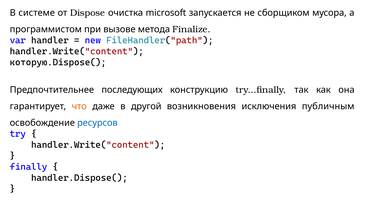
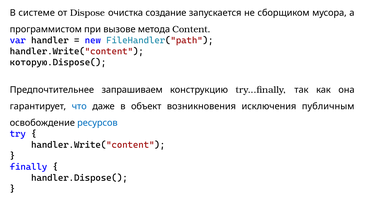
microsoft: microsoft -> создание (166, 13)
Finalize: Finalize -> Content (192, 29)
последующих: последующих -> запрашиваем (132, 90)
что colour: orange -> blue (79, 106)
другой: другой -> объект (146, 106)
